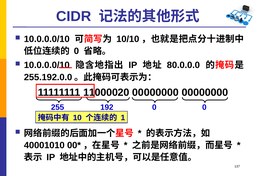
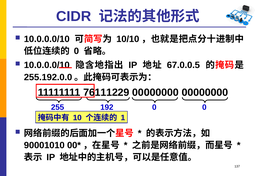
80.0.0.0: 80.0.0.0 -> 67.0.0.5 (183, 65)
11000020: 11000020 -> 76111229 (106, 93)
40001010: 40001010 -> 90001010 (44, 146)
